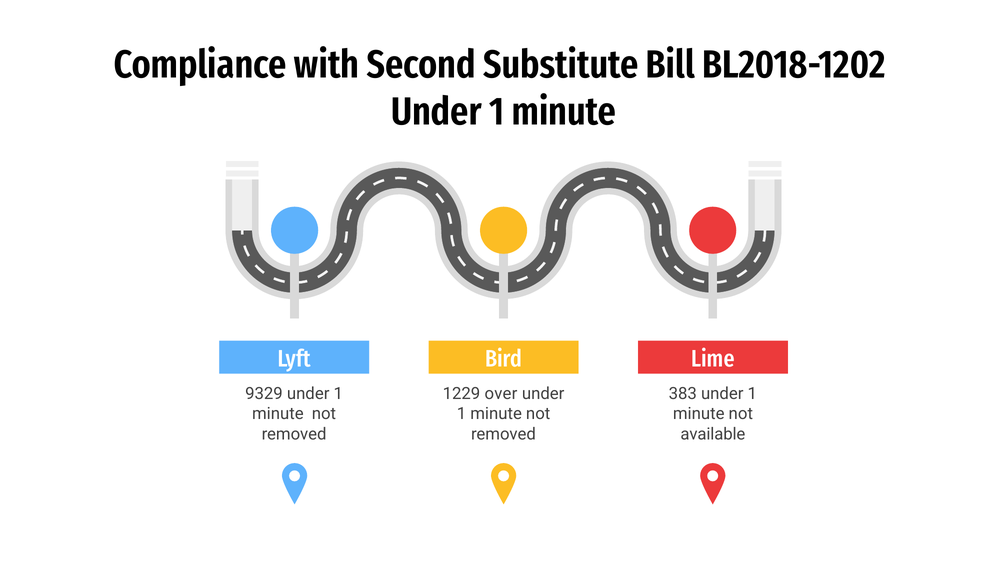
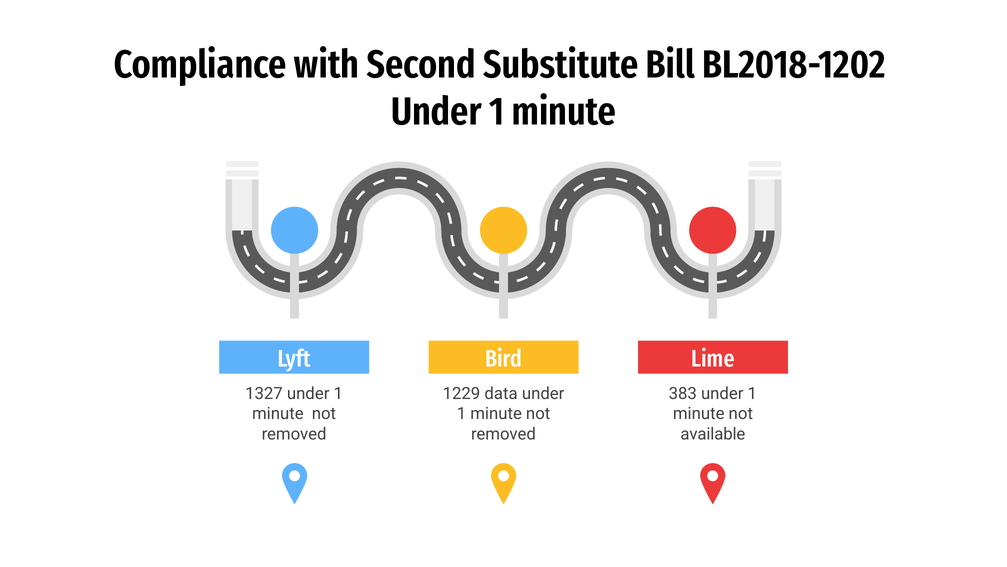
9329: 9329 -> 1327 (264, 393)
over: over -> data (501, 393)
